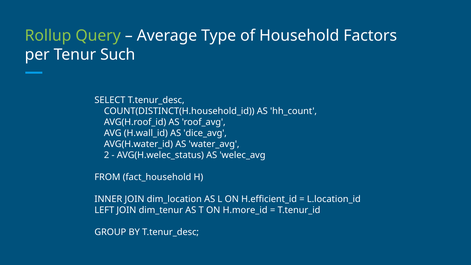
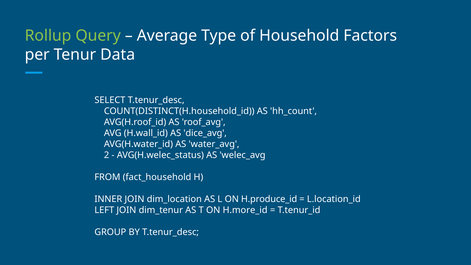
Such: Such -> Data (118, 54)
H.efficient_id: H.efficient_id -> H.produce_id (269, 199)
